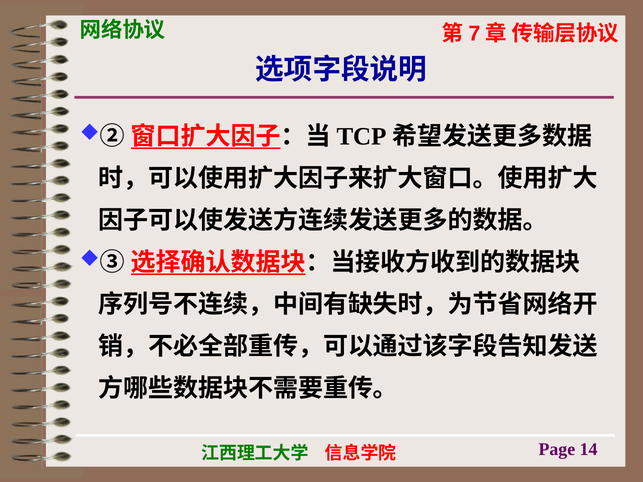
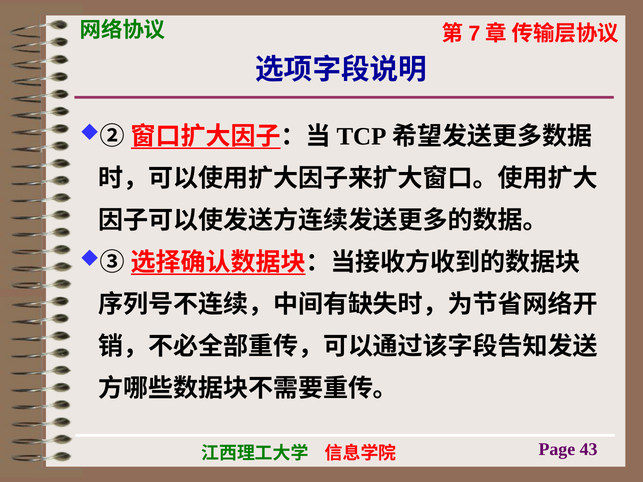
14: 14 -> 43 (589, 450)
